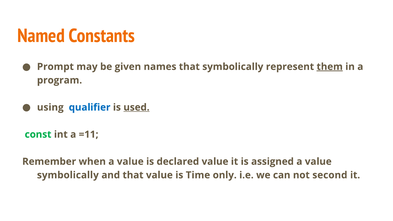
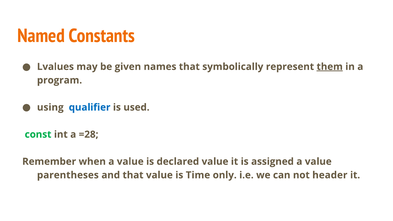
Prompt: Prompt -> Lvalues (55, 67)
used underline: present -> none (136, 107)
=11: =11 -> =28 (89, 134)
symbolically: symbolically -> parentheses (68, 175)
second: second -> header (330, 175)
